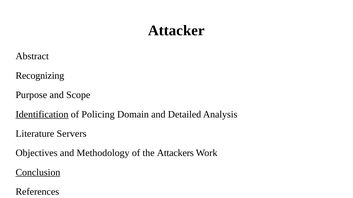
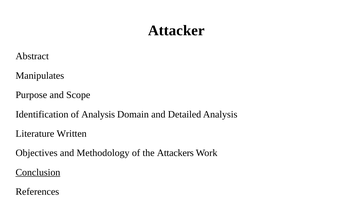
Recognizing: Recognizing -> Manipulates (40, 76)
Identification underline: present -> none (42, 115)
of Policing: Policing -> Analysis (98, 115)
Servers: Servers -> Written (72, 134)
